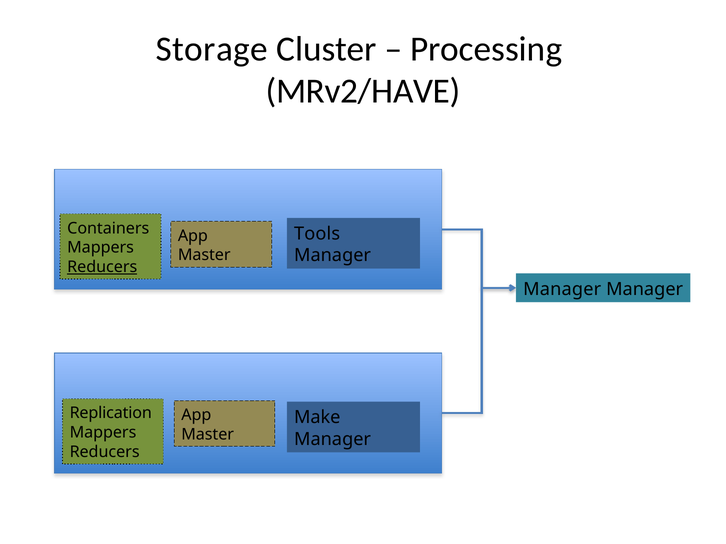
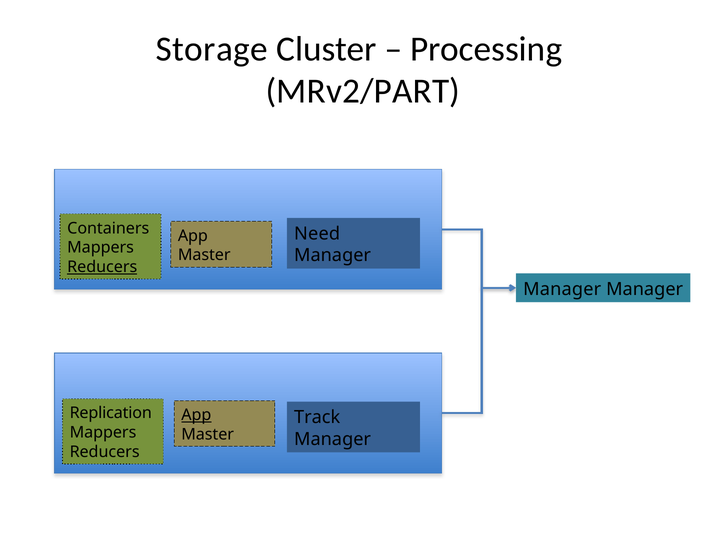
MRv2/HAVE: MRv2/HAVE -> MRv2/PART (363, 91)
Tools: Tools -> Need (317, 234)
App underline: none -> present (196, 415)
Make: Make -> Track (317, 418)
